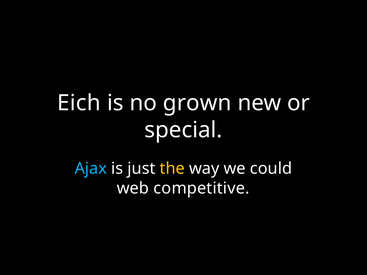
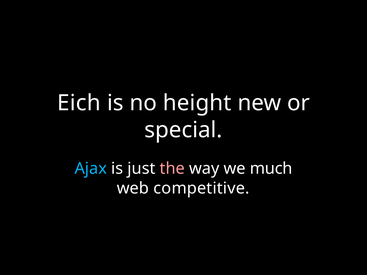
grown: grown -> height (197, 103)
the colour: yellow -> pink (172, 169)
could: could -> much (271, 169)
